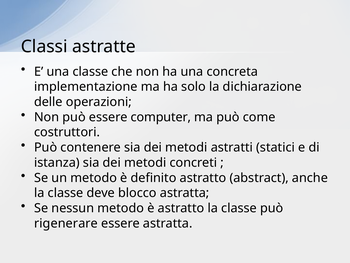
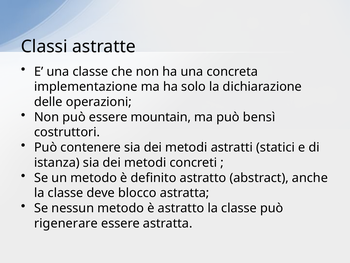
computer: computer -> mountain (161, 117)
come: come -> bensì (259, 117)
